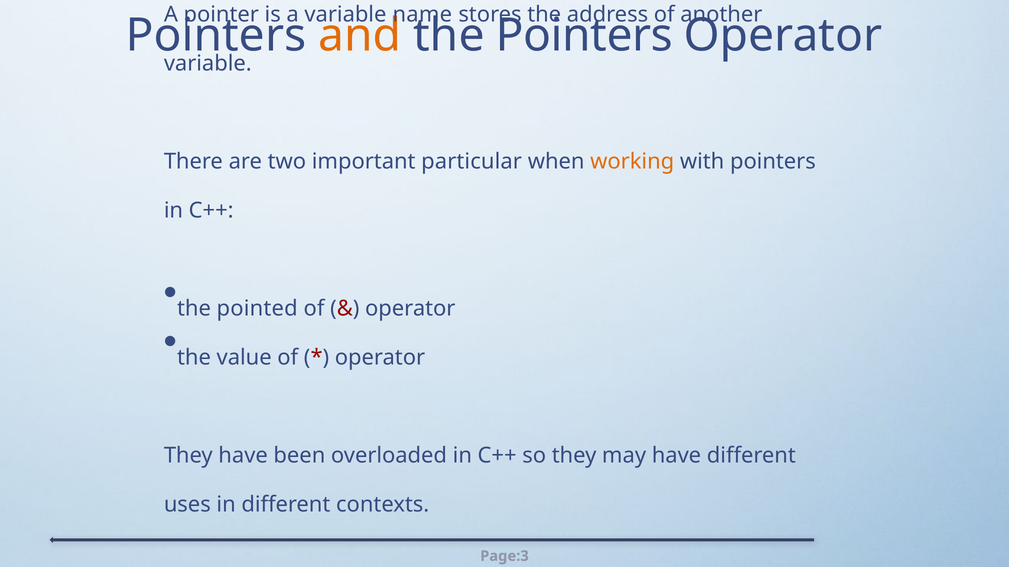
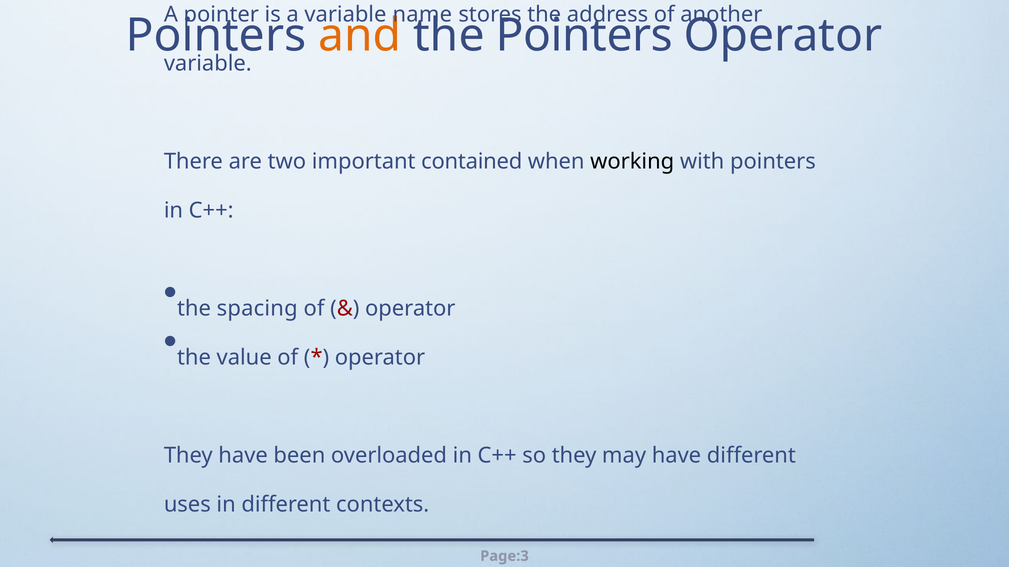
particular: particular -> contained (472, 162)
working colour: orange -> black (632, 162)
pointed: pointed -> spacing (257, 309)
